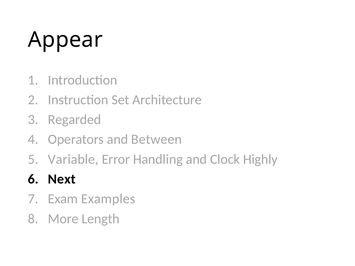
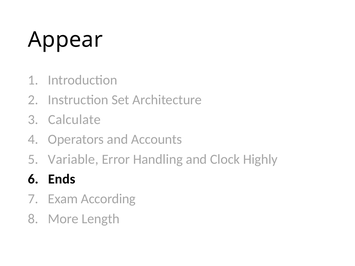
Regarded: Regarded -> Calculate (74, 120)
Between: Between -> Accounts (157, 140)
Next: Next -> Ends (62, 179)
Examples: Examples -> According (108, 199)
